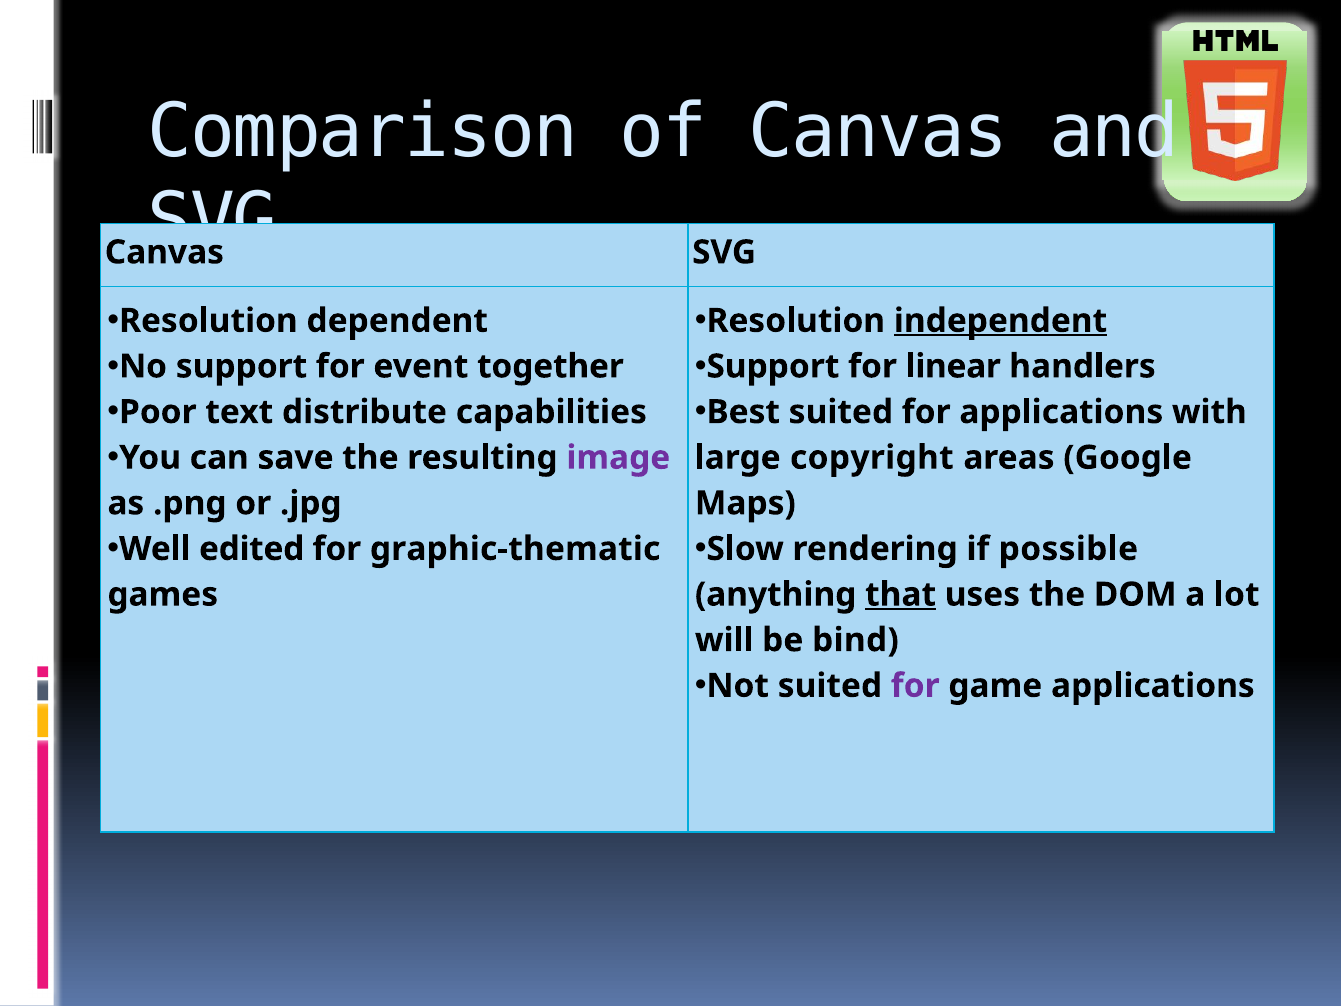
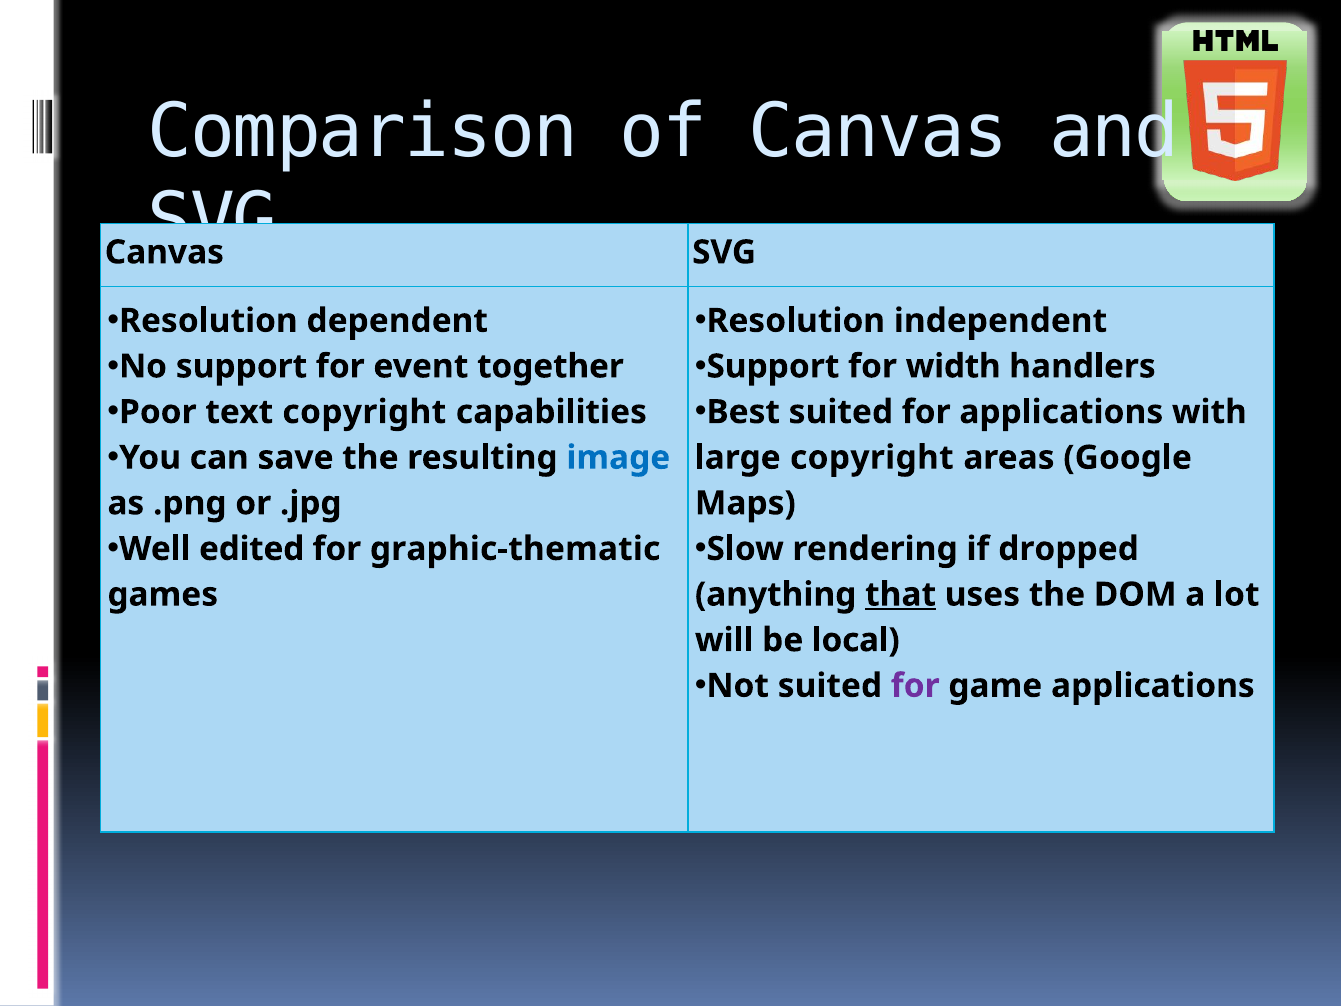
independent underline: present -> none (1000, 321)
linear: linear -> width (953, 366)
text distribute: distribute -> copyright (364, 412)
image colour: purple -> blue (618, 458)
possible: possible -> dropped (1069, 549)
bind: bind -> local (856, 640)
